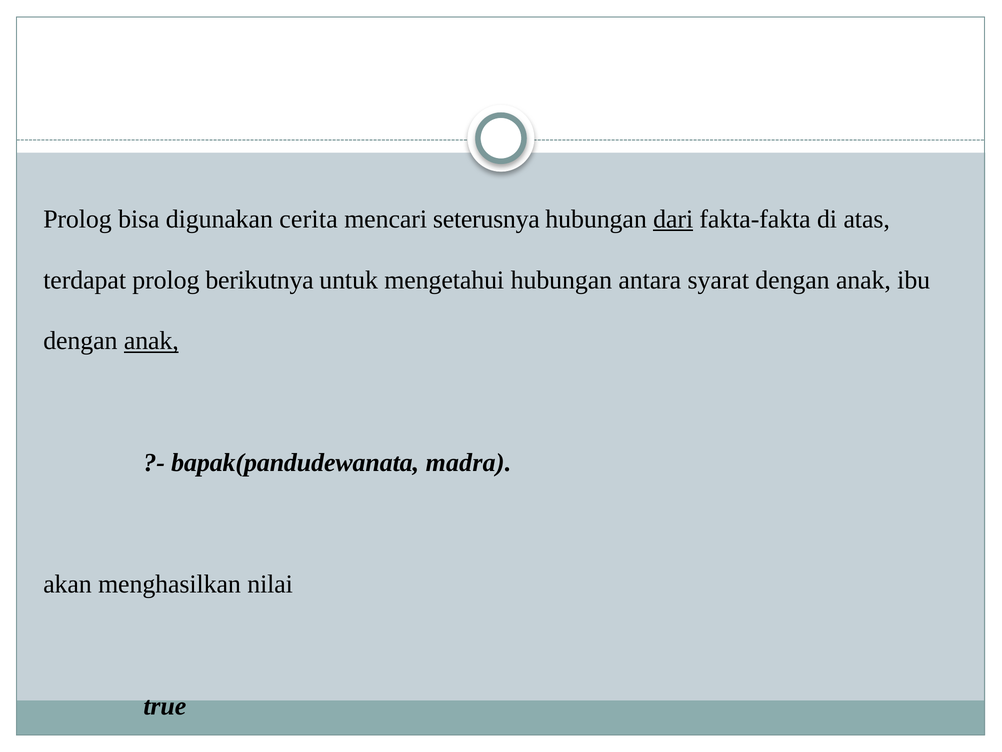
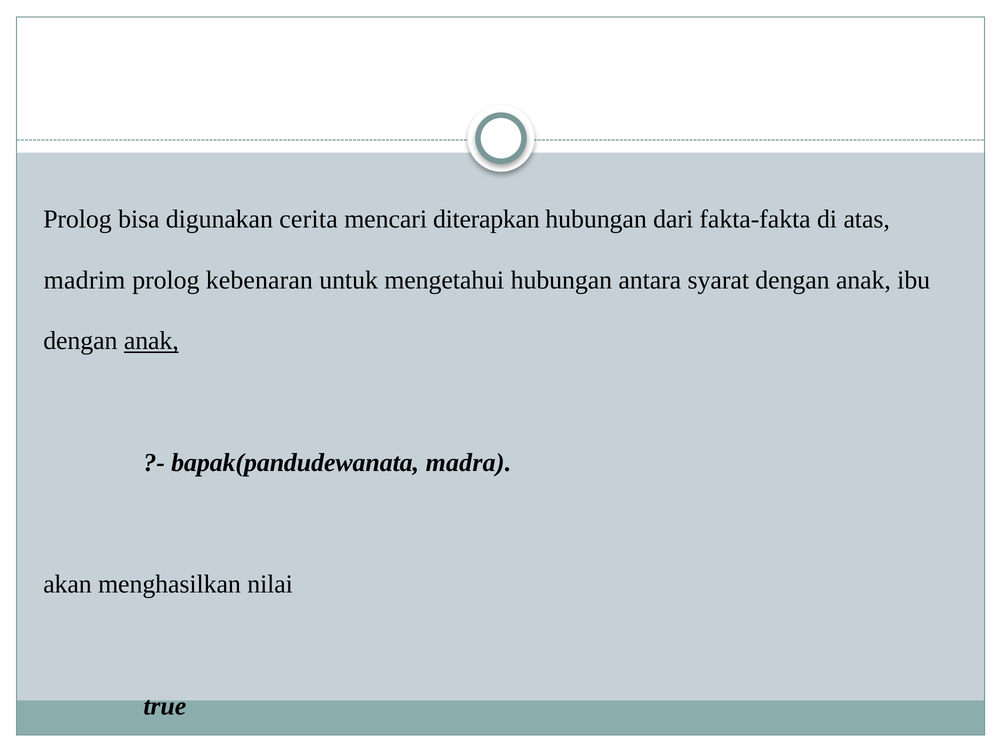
seterusnya: seterusnya -> diterapkan (486, 219)
dari underline: present -> none (673, 219)
terdapat: terdapat -> madrim (85, 280)
berikutnya: berikutnya -> kebenaran (259, 280)
